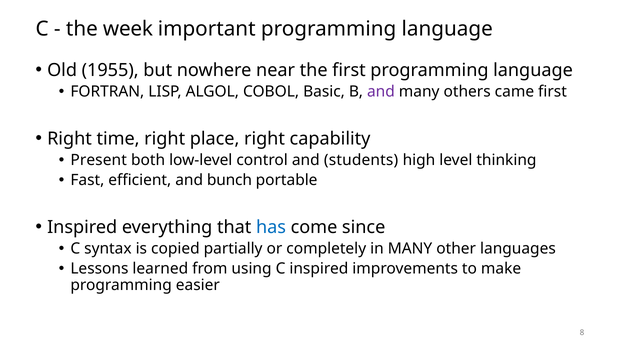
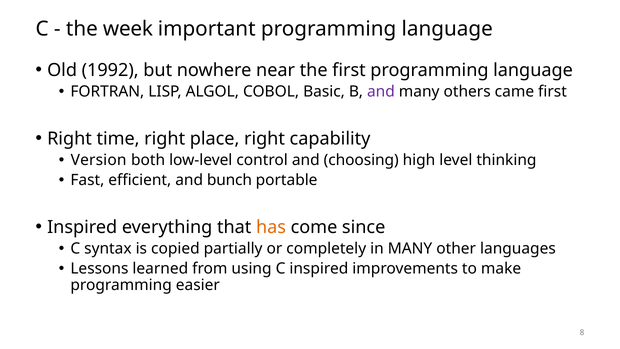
1955: 1955 -> 1992 (110, 70)
Present: Present -> Version (99, 160)
students: students -> choosing (361, 160)
has colour: blue -> orange (271, 227)
